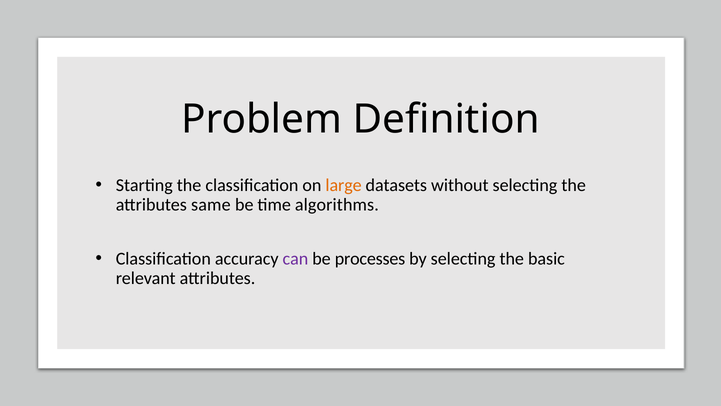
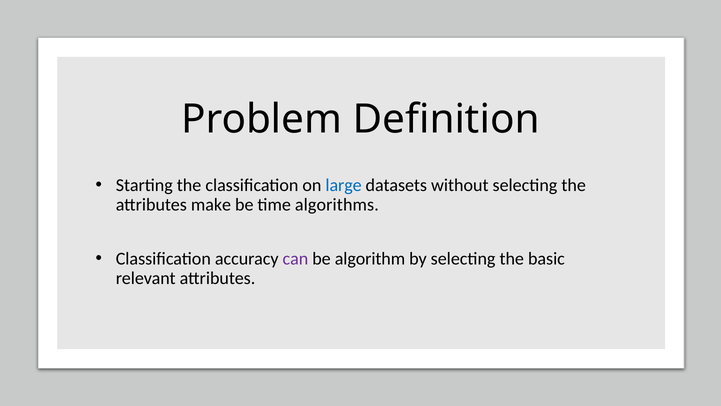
large colour: orange -> blue (344, 185)
same: same -> make (211, 204)
processes: processes -> algorithm (370, 258)
